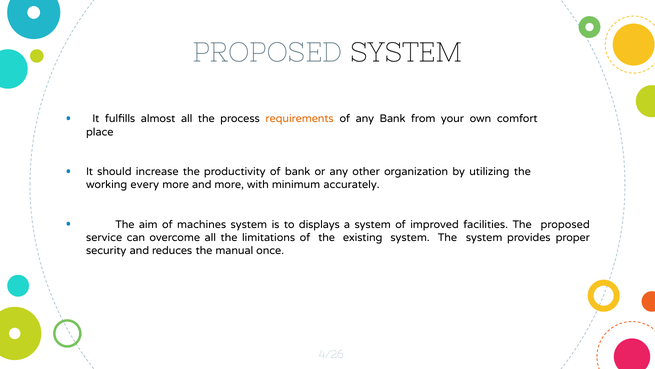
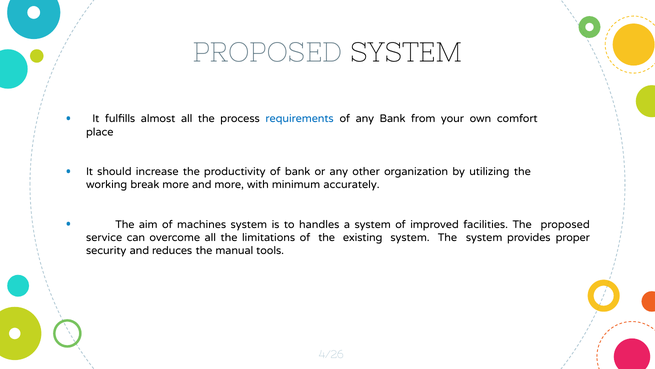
requirements colour: orange -> blue (300, 119)
every: every -> break (145, 185)
displays: displays -> handles (319, 224)
once: once -> tools (270, 250)
